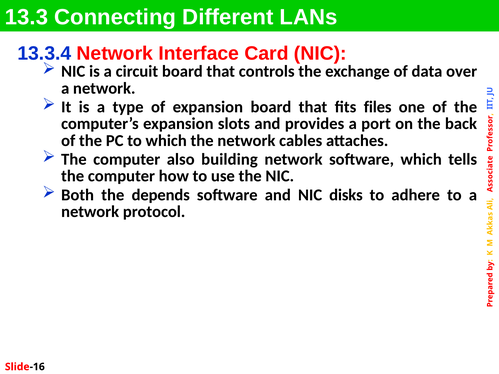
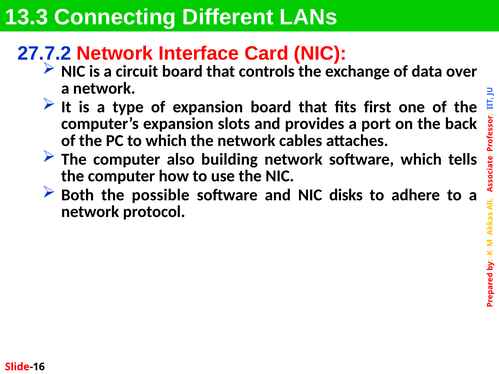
13.3.4: 13.3.4 -> 27.7.2 (44, 53)
files: files -> first (378, 107)
depends: depends -> possible (161, 195)
